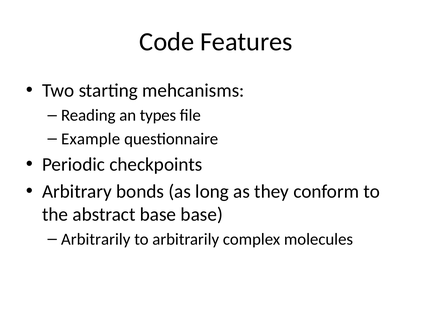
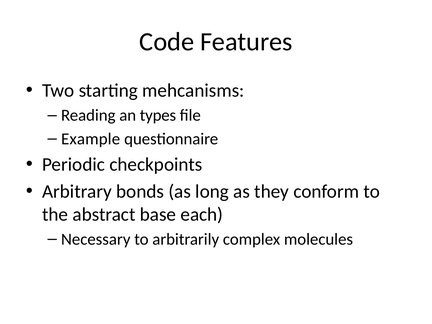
base base: base -> each (202, 214)
Arbitrarily: Arbitrarily -> Necessary (96, 239)
